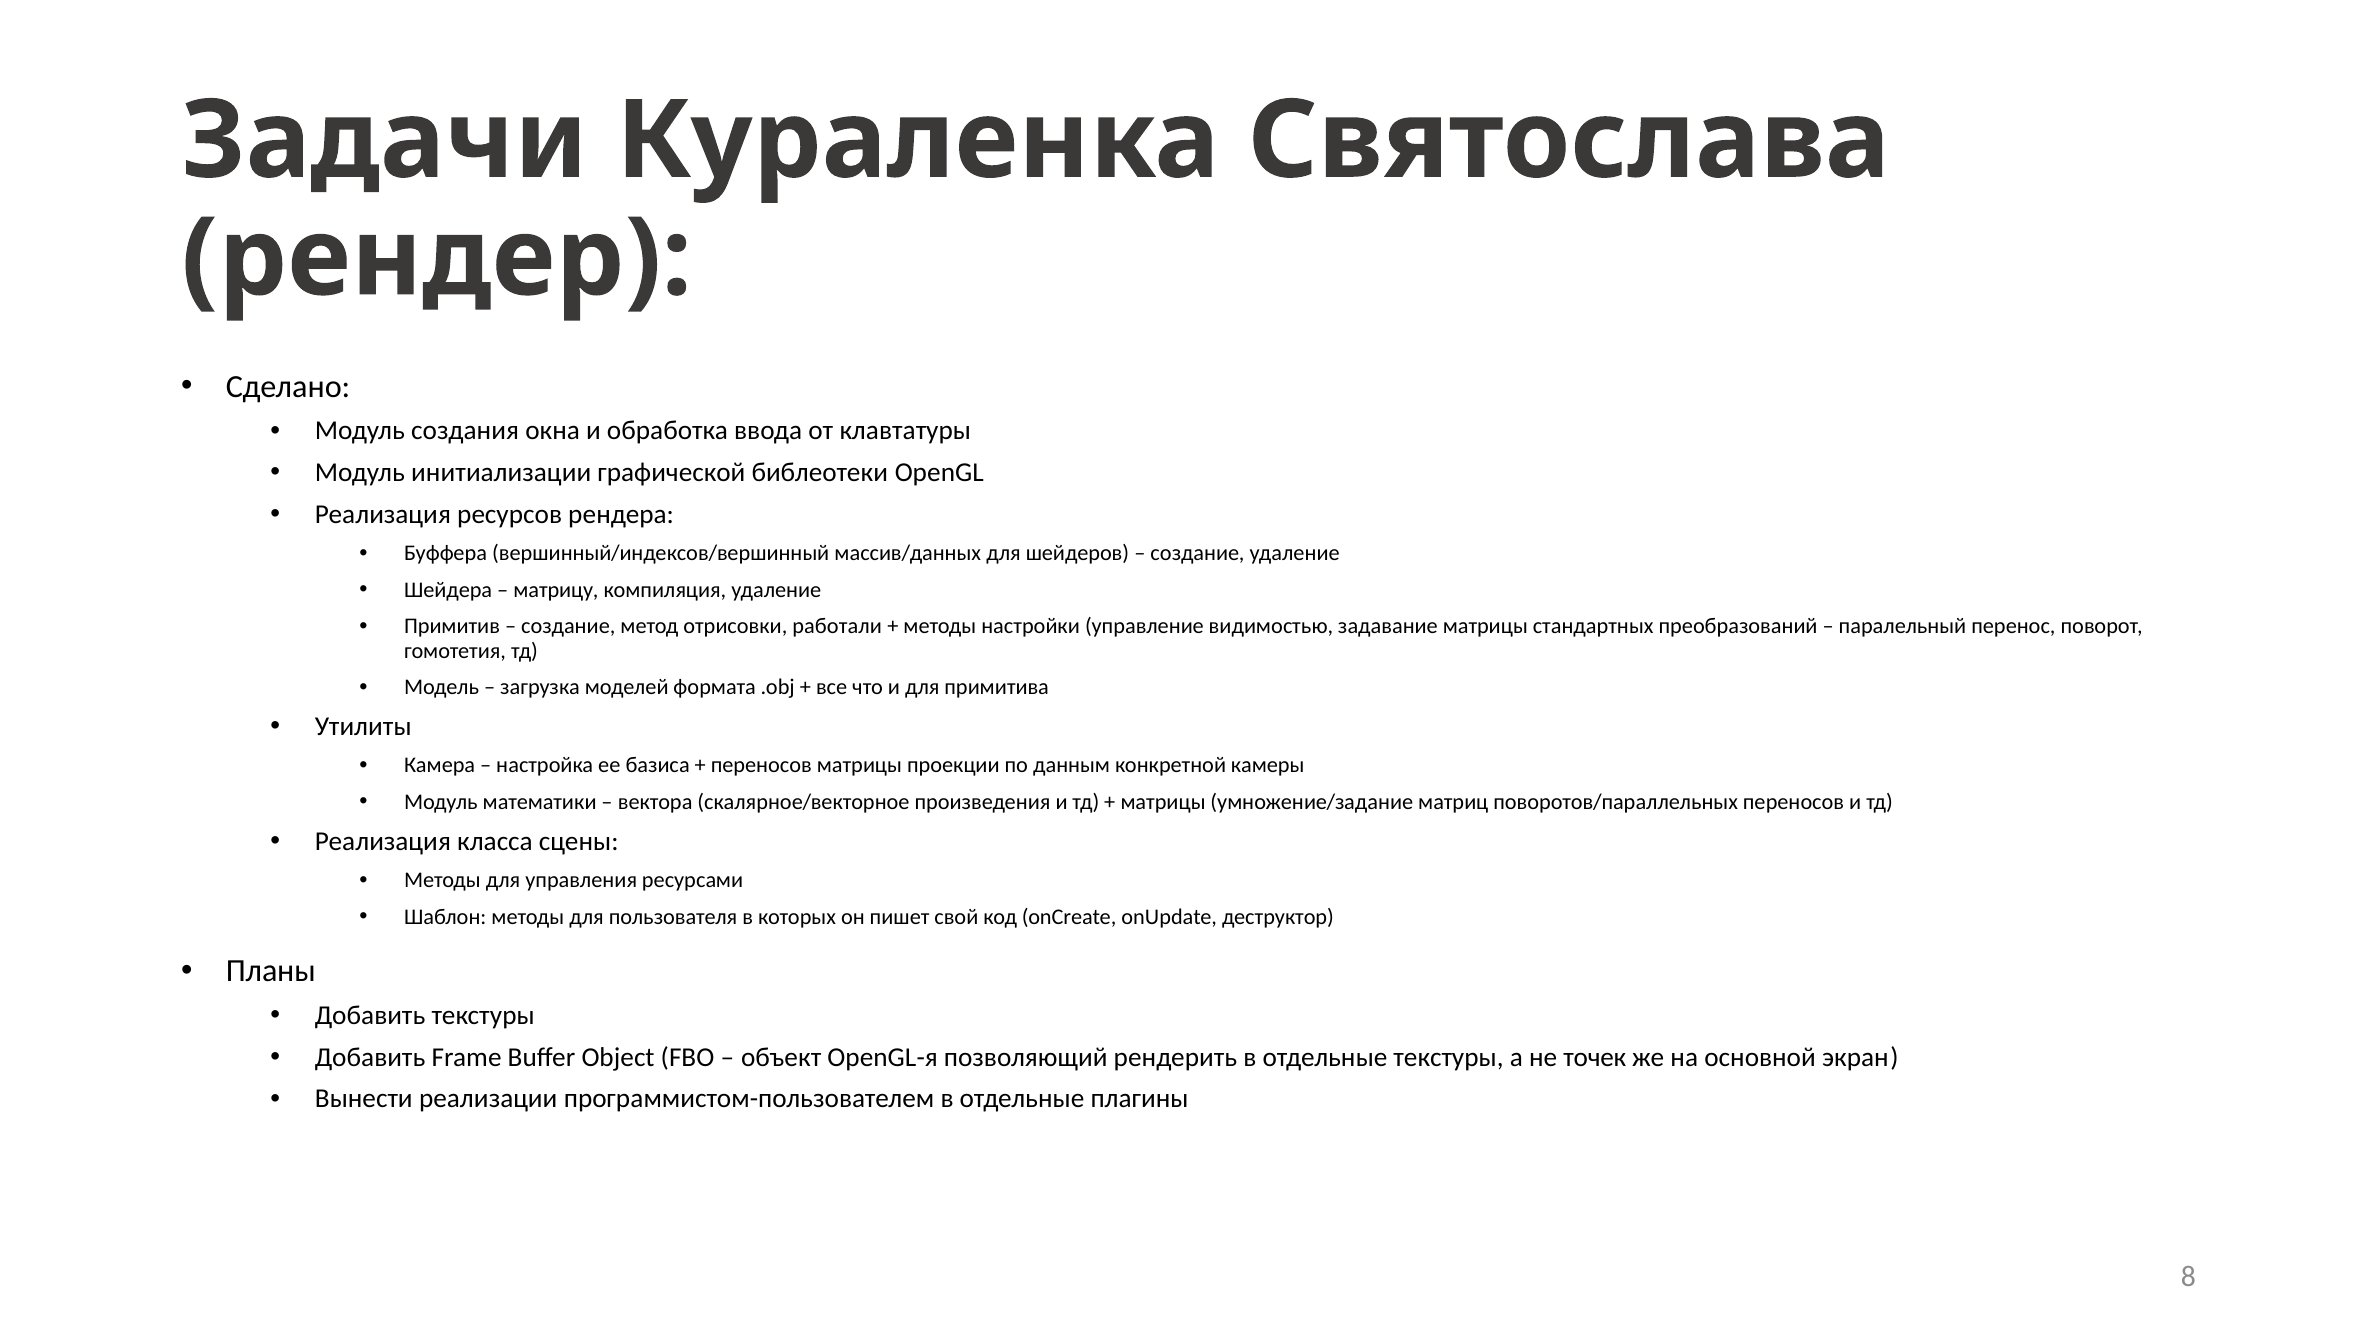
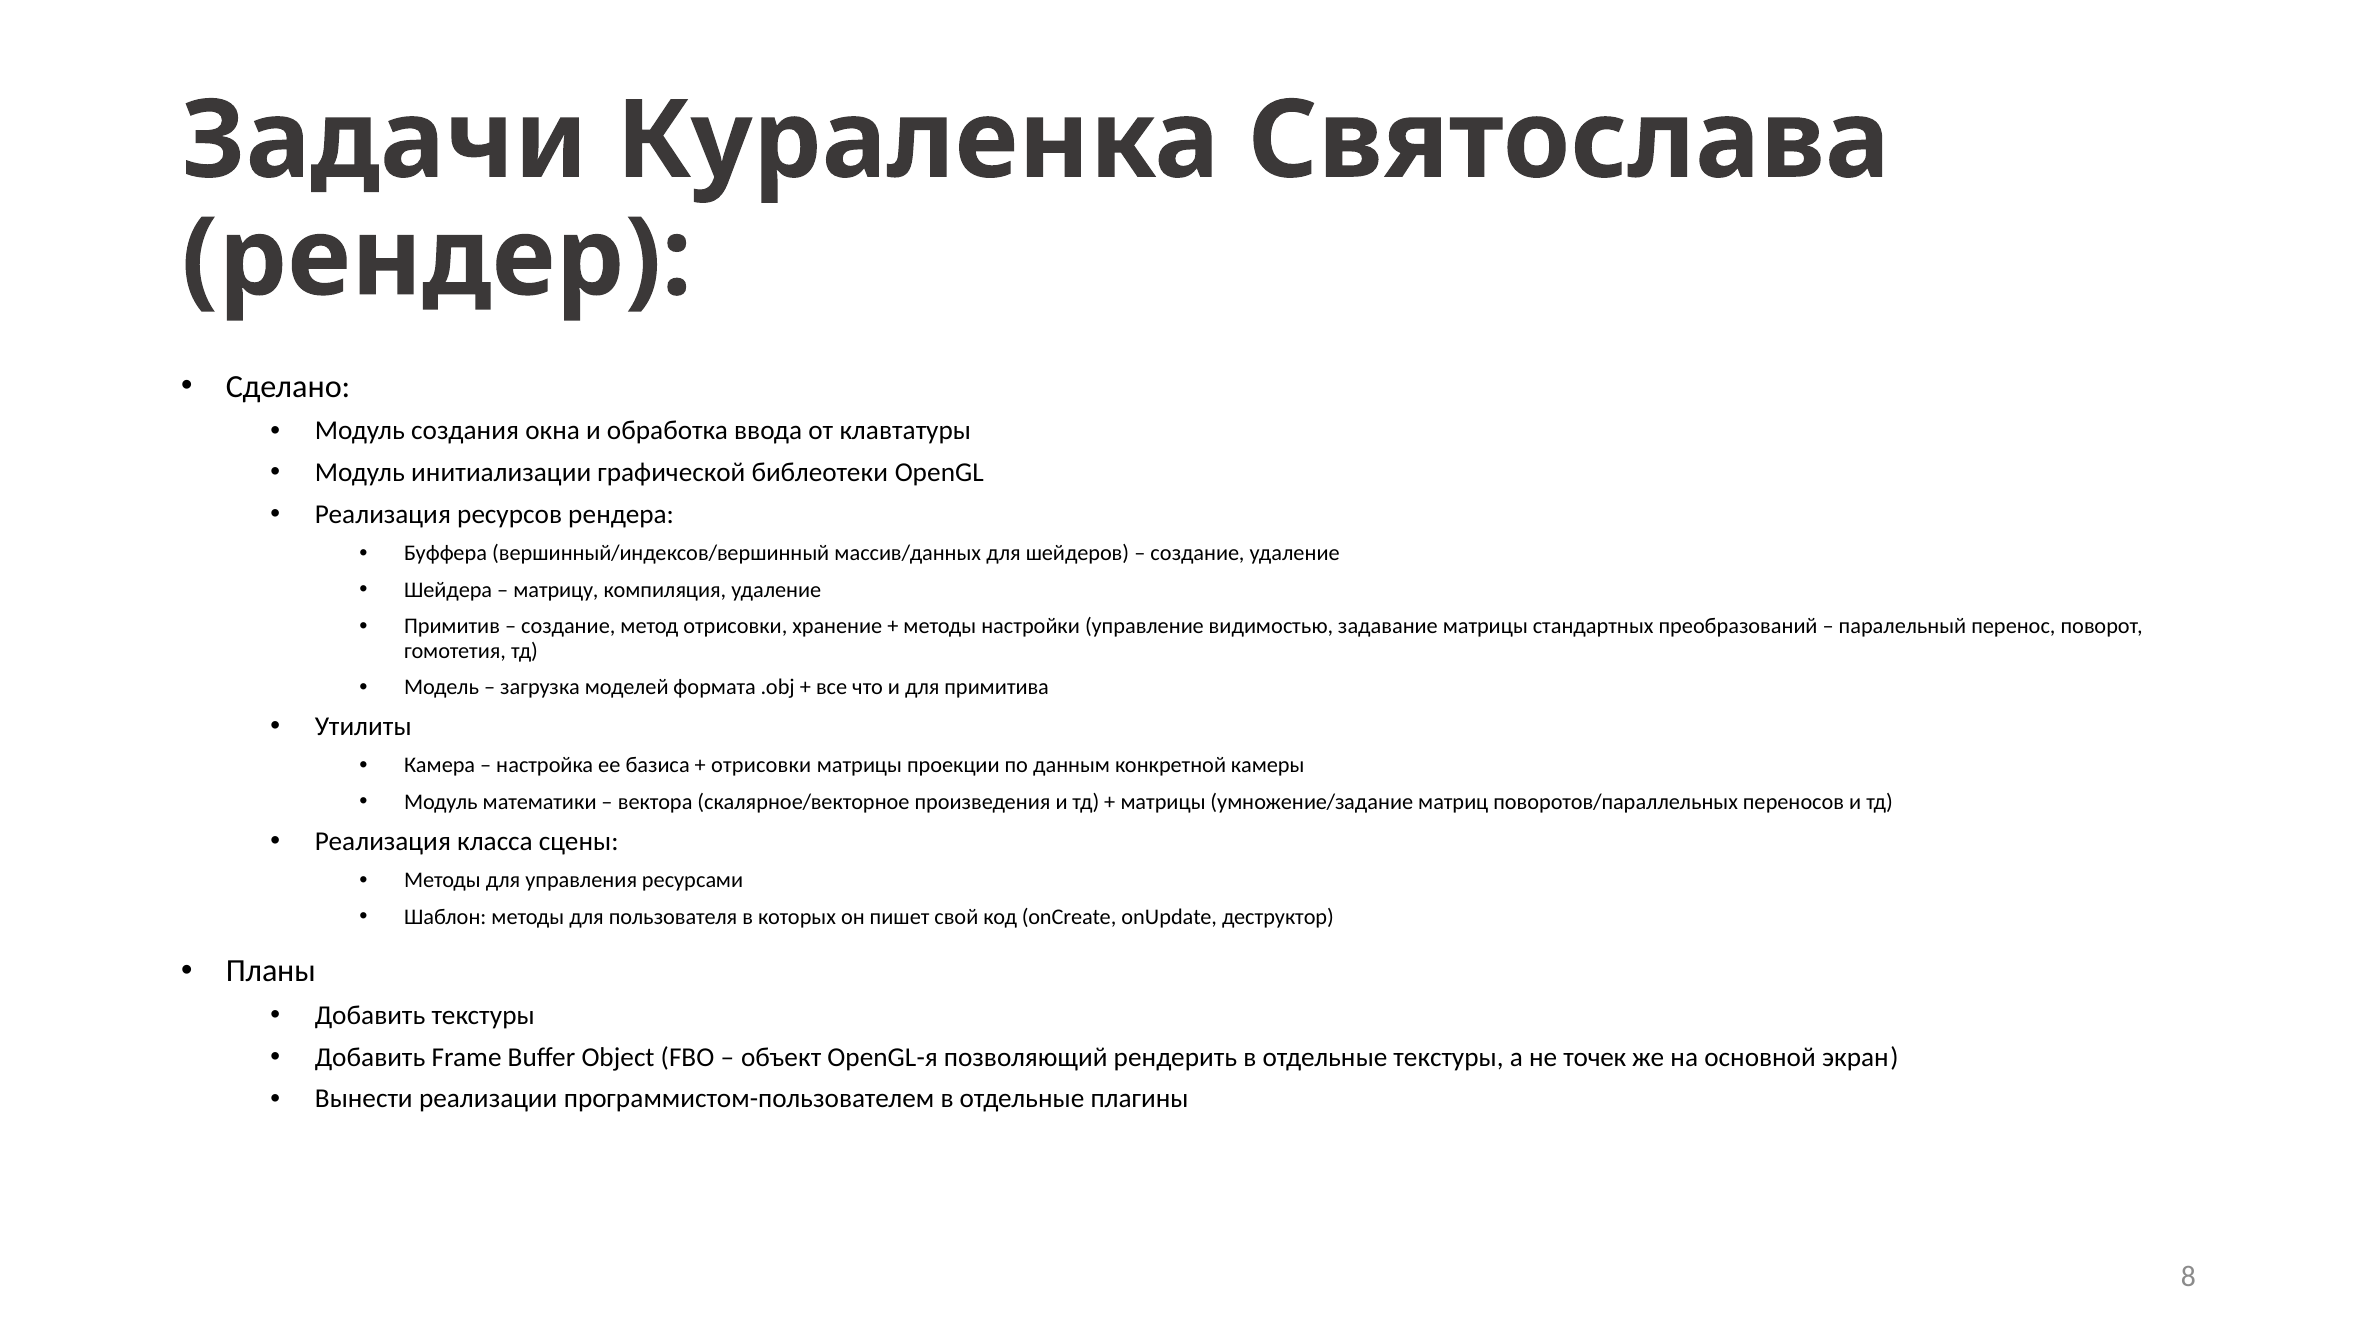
работали: работали -> хранение (837, 627)
переносов: переносов -> отрисовки (761, 765)
